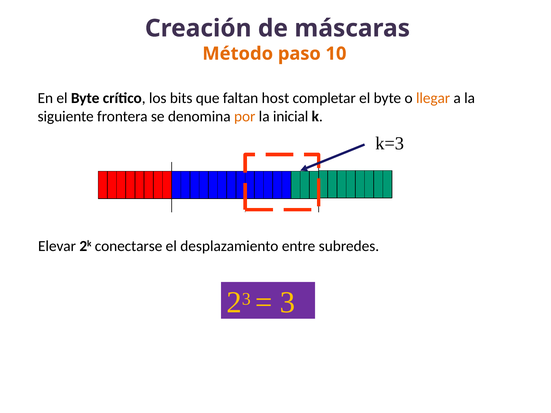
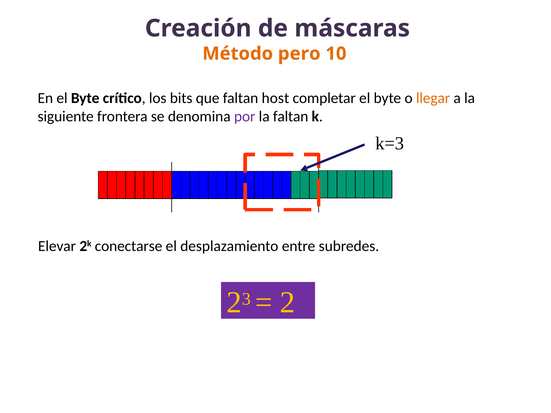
paso: paso -> pero (299, 54)
por colour: orange -> purple (245, 116)
la inicial: inicial -> faltan (291, 116)
3: 3 -> 2 (288, 303)
